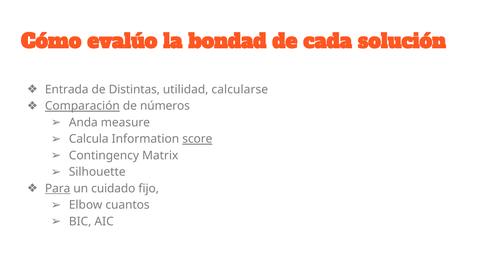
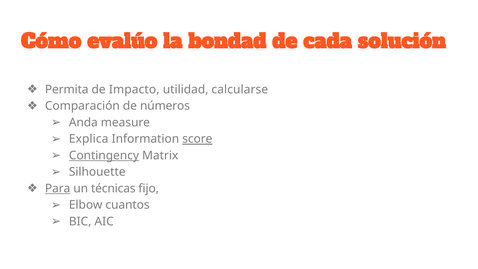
Entrada: Entrada -> Permita (67, 90)
Distintas: Distintas -> Impacto (134, 90)
Comparación underline: present -> none (82, 106)
Calcula: Calcula -> Explica (89, 139)
Contingency underline: none -> present (104, 155)
cuidado: cuidado -> técnicas (113, 188)
